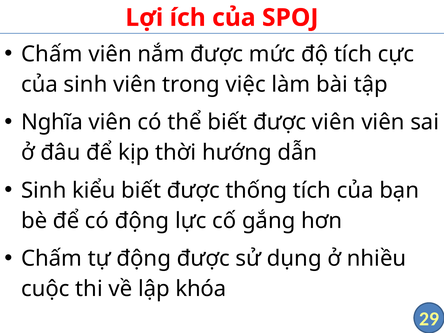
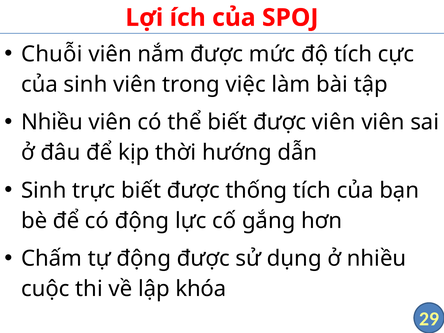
Chấm: Chấm -> Chuỗi (52, 54)
Nghĩa: Nghĩa -> Nhiều (52, 122)
kiểu: kiểu -> trực (94, 190)
